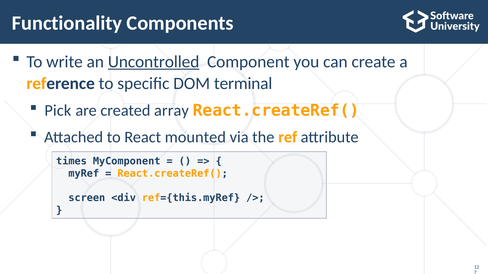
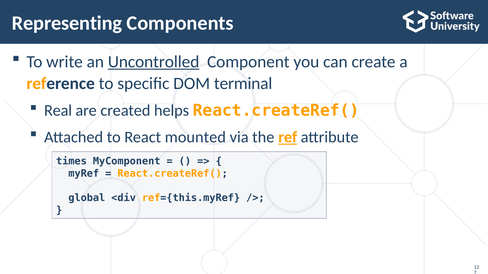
Functionality: Functionality -> Representing (67, 23)
Pick: Pick -> Real (58, 111)
array: array -> helps (172, 111)
ref underline: none -> present (288, 137)
screen: screen -> global (87, 198)
